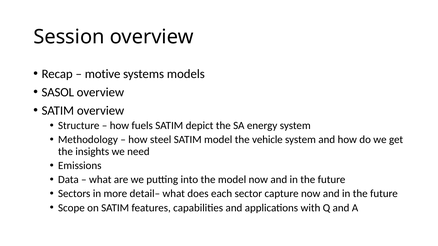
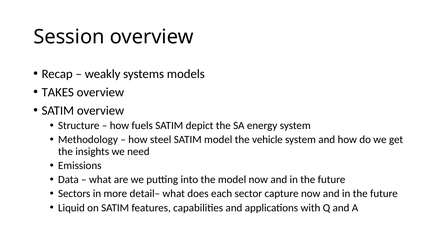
motive: motive -> weakly (103, 74)
SASOL: SASOL -> TAKES (58, 92)
Scope: Scope -> Liquid (71, 208)
